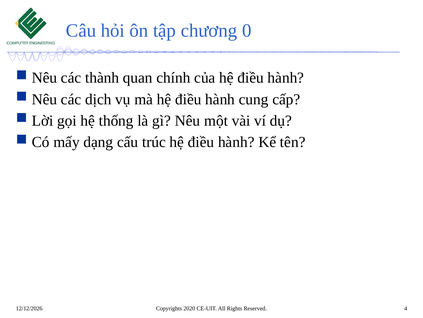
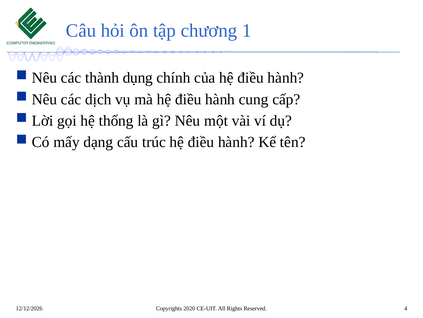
0: 0 -> 1 (247, 31)
quan: quan -> dụng (138, 78)
